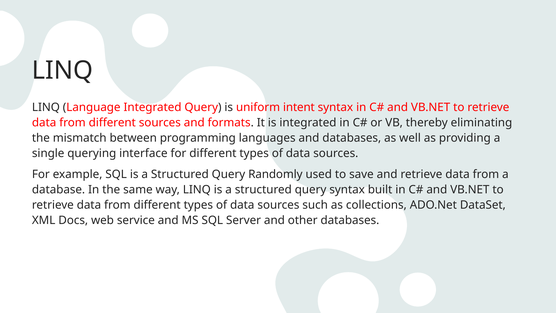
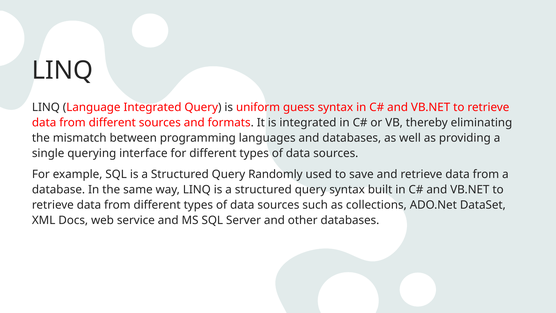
intent: intent -> guess (299, 107)
